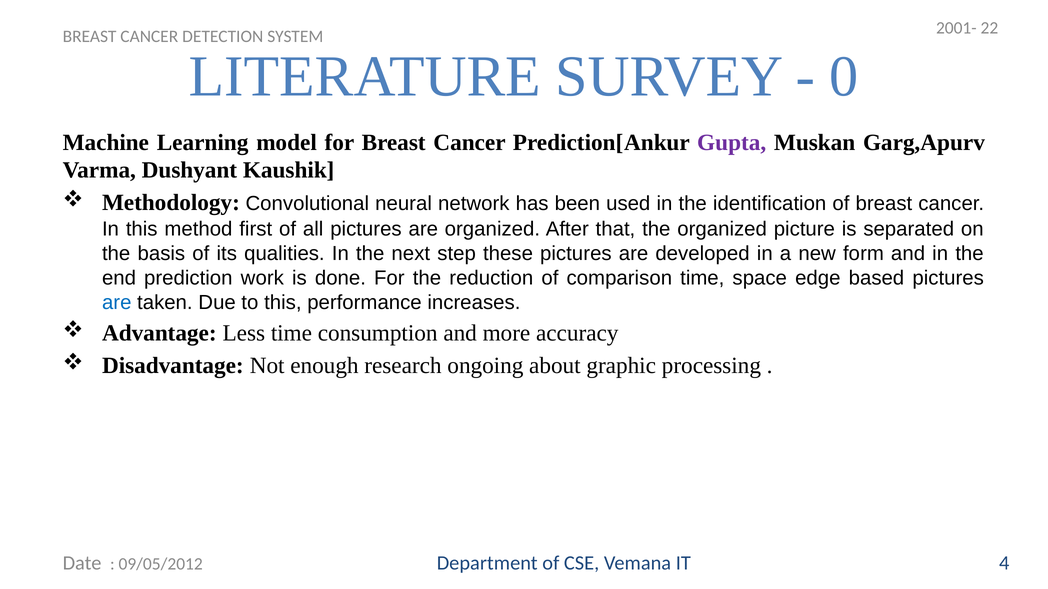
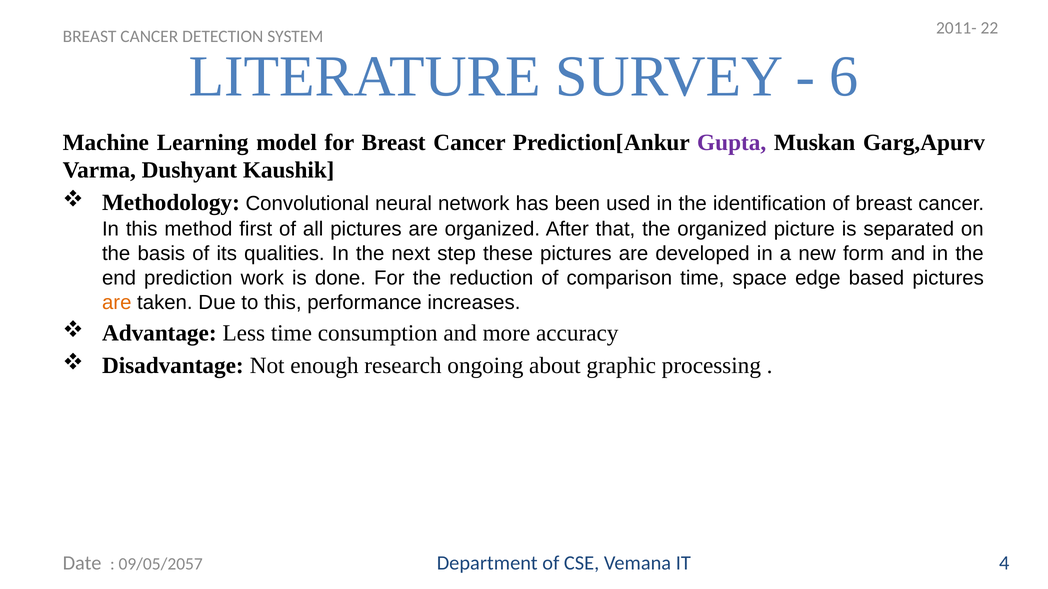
2001-: 2001- -> 2011- (956, 28)
0: 0 -> 6 (844, 77)
are colour: blue -> orange (117, 303)
09/05/2012: 09/05/2012 -> 09/05/2057 (161, 564)
